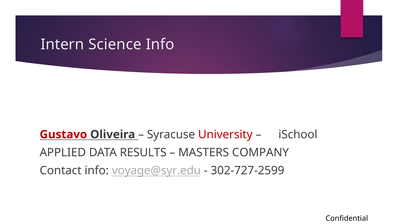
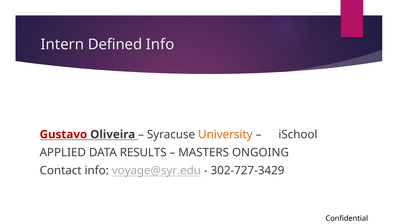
Science: Science -> Defined (115, 44)
University colour: red -> orange (225, 134)
COMPANY: COMPANY -> ONGOING (260, 152)
302-727-2599: 302-727-2599 -> 302-727-3429 (247, 171)
